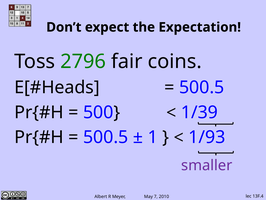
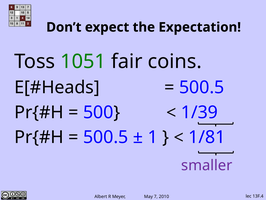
2796: 2796 -> 1051 (83, 61)
1/93: 1/93 -> 1/81 (207, 137)
